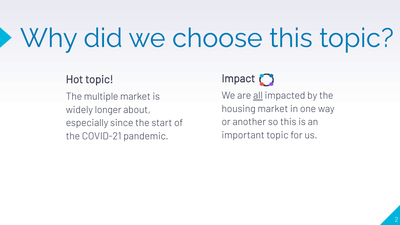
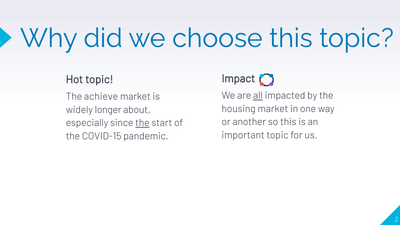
multiple: multiple -> achieve (101, 97)
the underline: none -> present (142, 123)
COVID-21: COVID-21 -> COVID-15 (102, 136)
